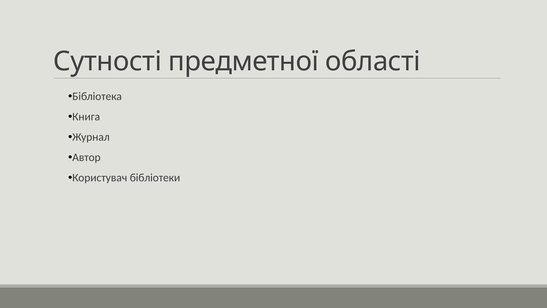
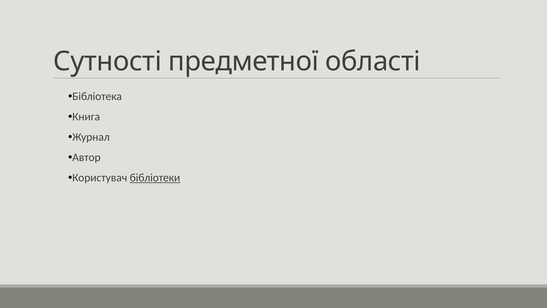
бібліотеки underline: none -> present (155, 178)
